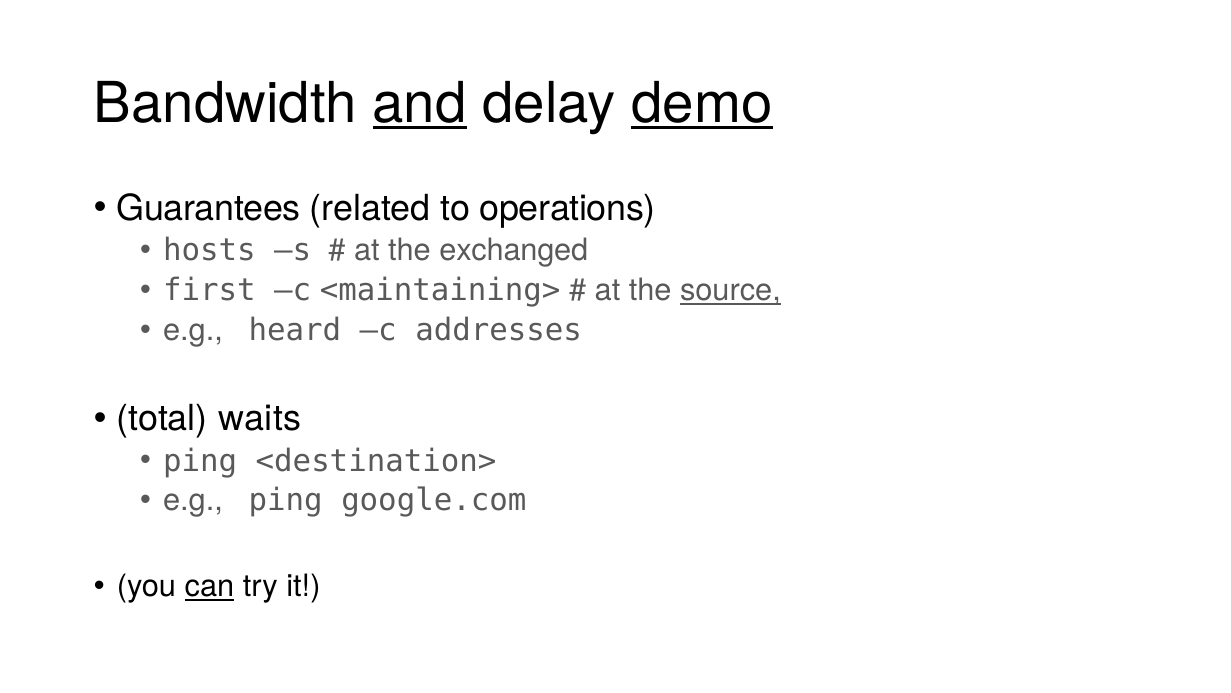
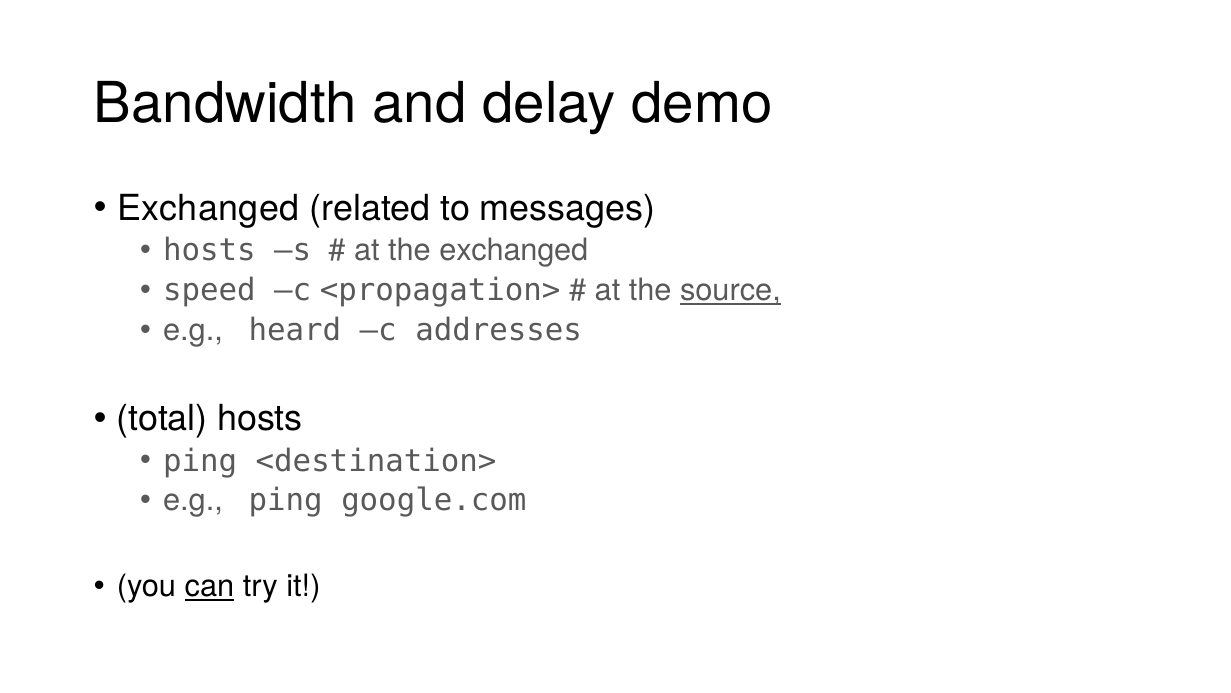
and underline: present -> none (420, 103)
demo underline: present -> none (702, 103)
Guarantees: Guarantees -> Exchanged (208, 208)
operations: operations -> messages (568, 208)
first: first -> speed (209, 290)
<maintaining>: <maintaining> -> <propagation> (440, 290)
total waits: waits -> hosts (260, 418)
